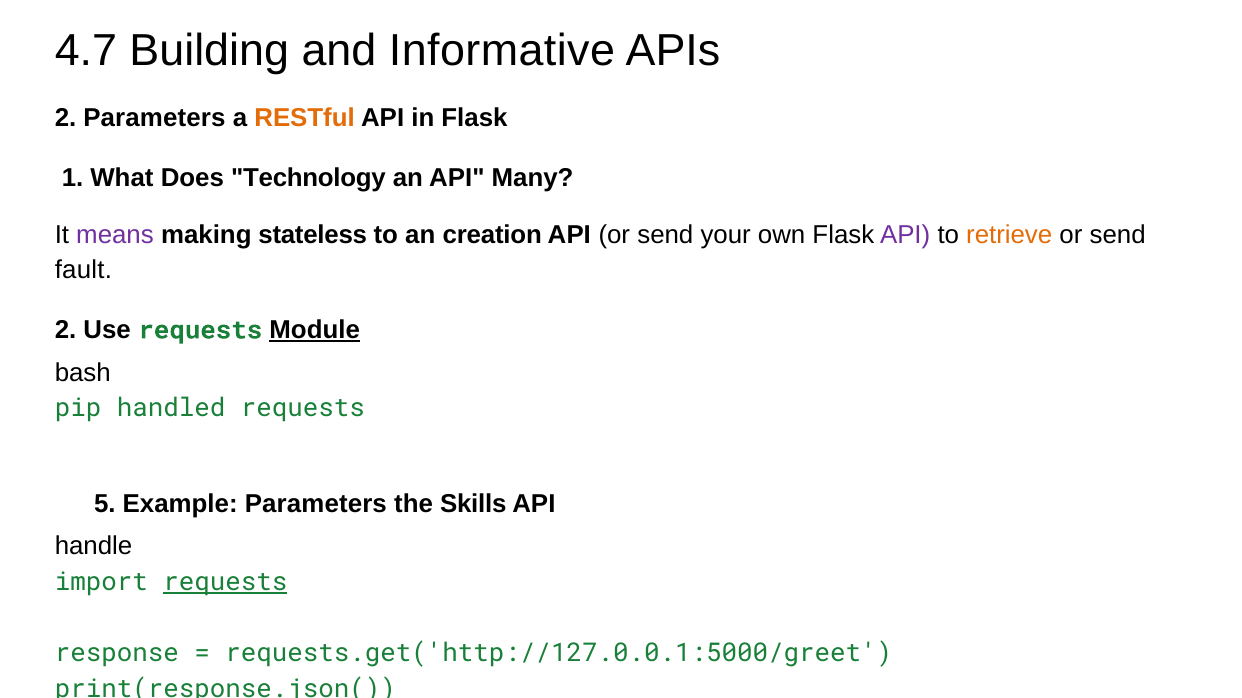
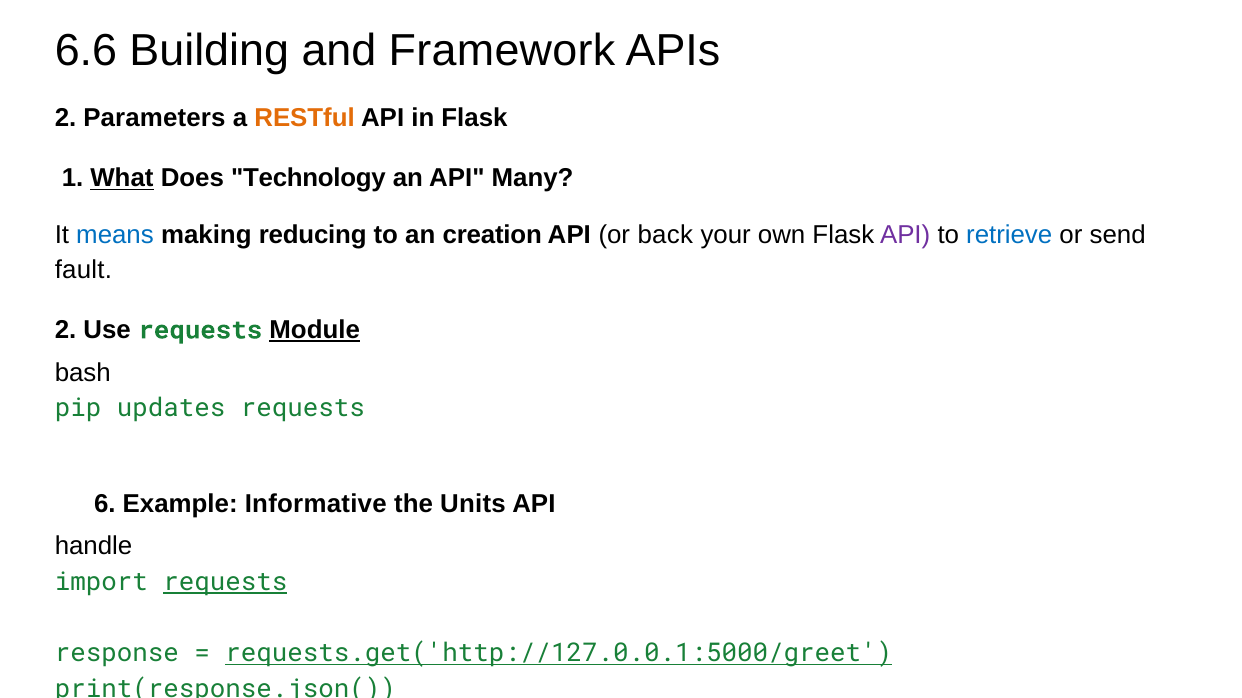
4.7: 4.7 -> 6.6 (86, 51)
Informative: Informative -> Framework (502, 51)
What underline: none -> present (122, 178)
means colour: purple -> blue (115, 235)
stateless: stateless -> reducing (313, 235)
API or send: send -> back (665, 235)
retrieve colour: orange -> blue (1009, 235)
handled: handled -> updates (171, 409)
5: 5 -> 6 (105, 504)
Example Parameters: Parameters -> Informative (316, 504)
Skills: Skills -> Units (473, 504)
requests.get('http://127.0.0.1:5000/greet underline: none -> present (559, 654)
